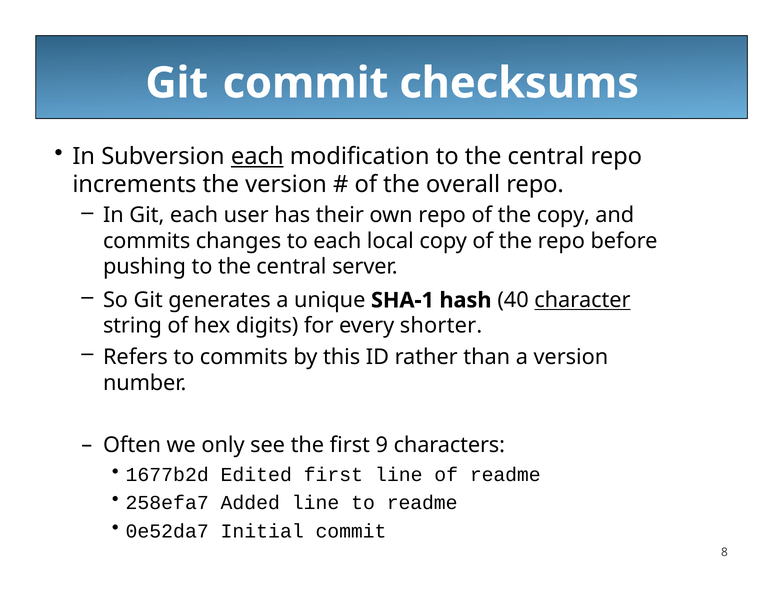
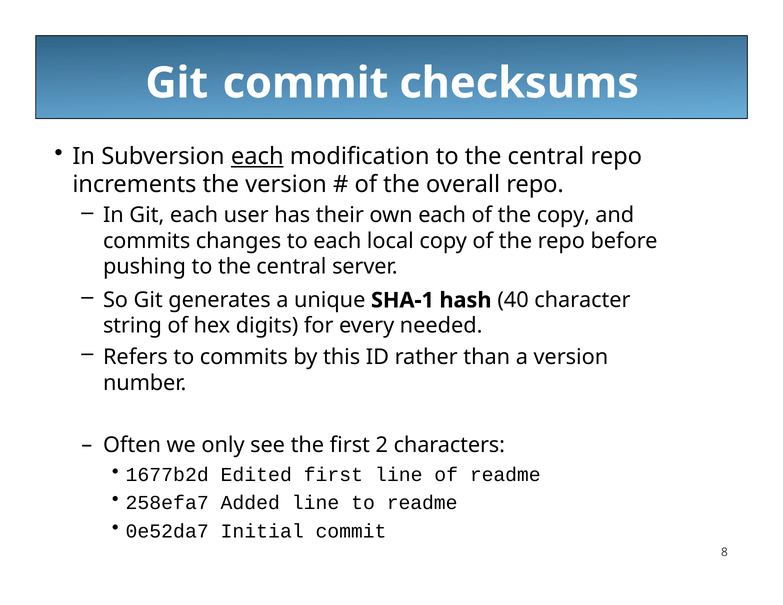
own repo: repo -> each (442, 215)
character underline: present -> none (582, 300)
shorter: shorter -> needed (441, 326)
9: 9 -> 2 (382, 445)
